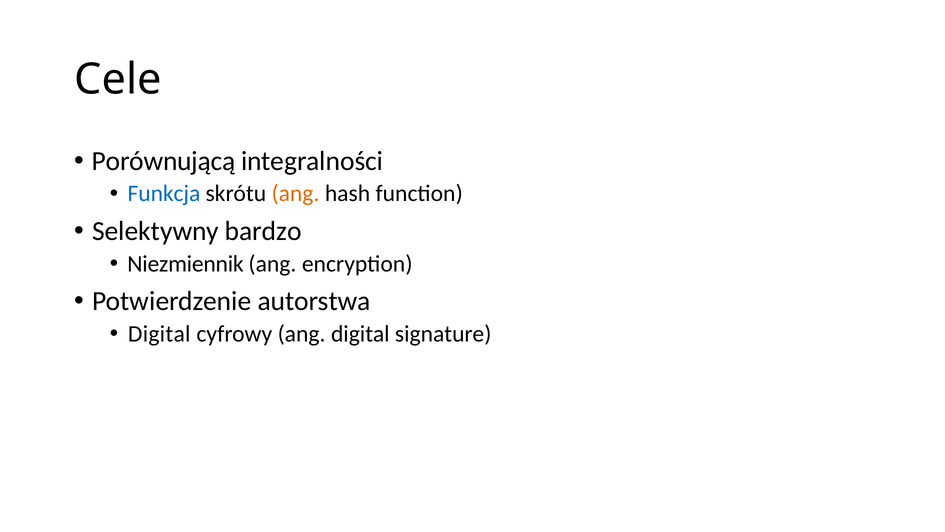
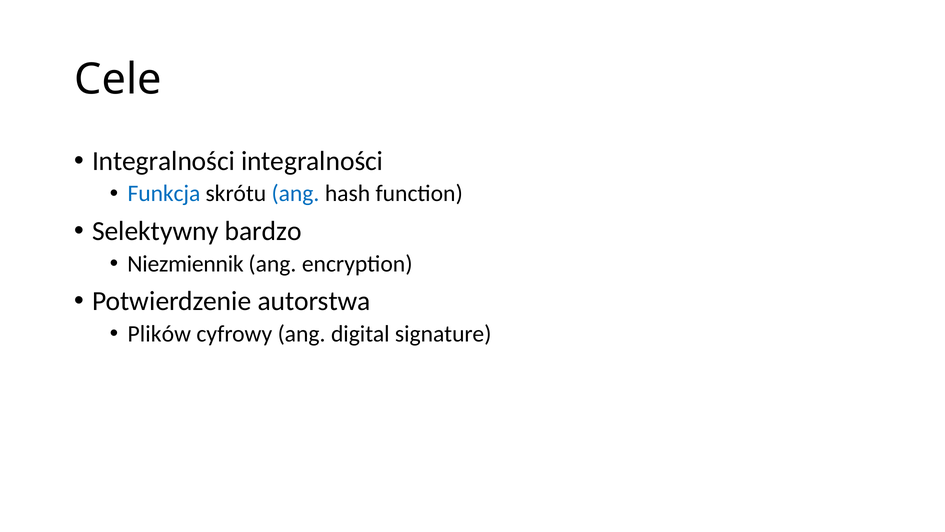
Porównującą: Porównującą -> Integralności (163, 161)
ang colour: orange -> blue (295, 194)
Digital: Digital -> Plików (159, 334)
